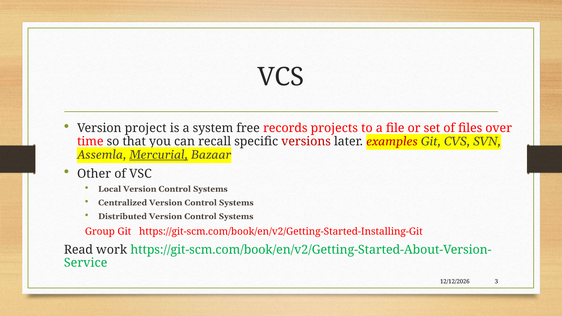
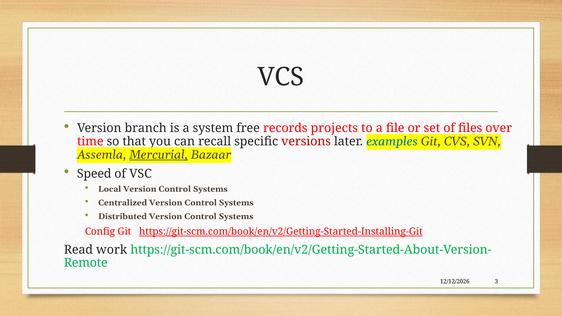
project: project -> branch (146, 128)
examples colour: red -> blue (392, 141)
Other: Other -> Speed (94, 174)
Group: Group -> Config (100, 232)
https://git-scm.com/book/en/v2/Getting-Started-Installing-Git underline: none -> present (281, 232)
Service: Service -> Remote (86, 263)
